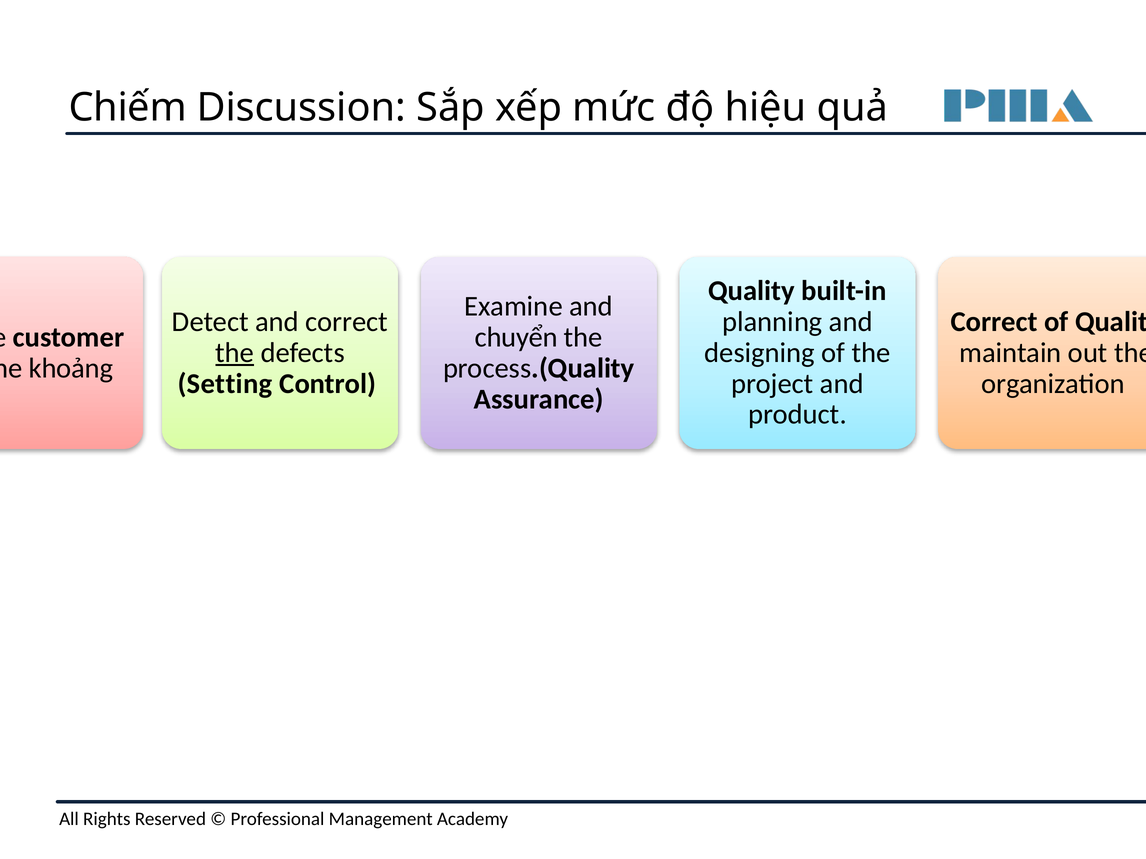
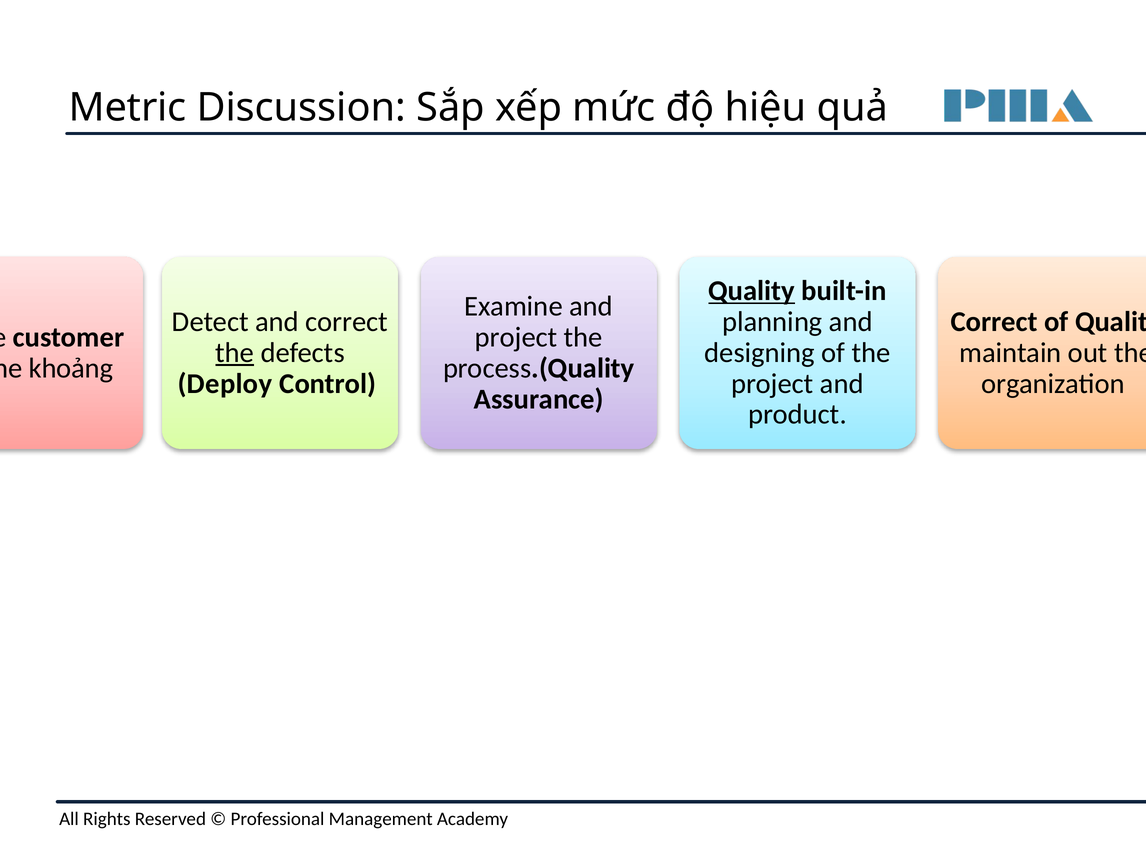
Chiếm: Chiếm -> Metric (128, 108)
Quality underline: none -> present (752, 291)
chuyển: chuyển -> project (516, 337)
Setting: Setting -> Deploy (225, 384)
